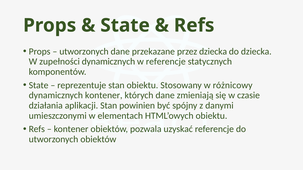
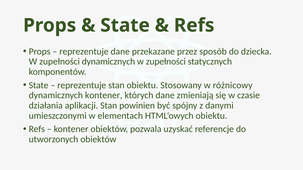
utworzonych: utworzonych -> reprezentuje (84, 52)
przez dziecka: dziecka -> sposób (213, 52)
referencje: referencje -> zupełności (166, 62)
